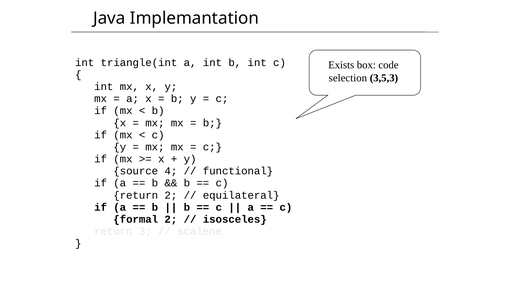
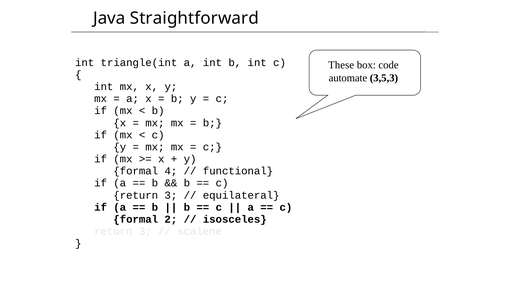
Implemantation: Implemantation -> Straightforward (194, 18)
Exists: Exists -> These (341, 65)
selection: selection -> automate (348, 78)
source: source -> formal (136, 171)
2: 2 -> 3 (171, 195)
